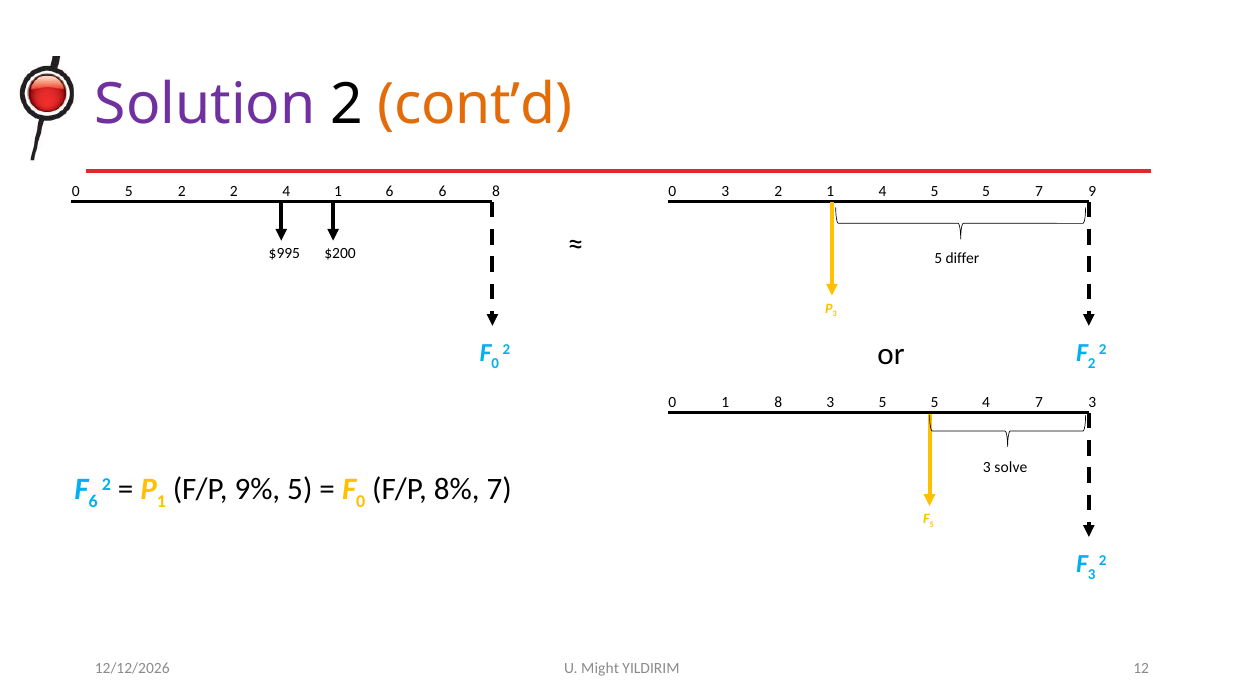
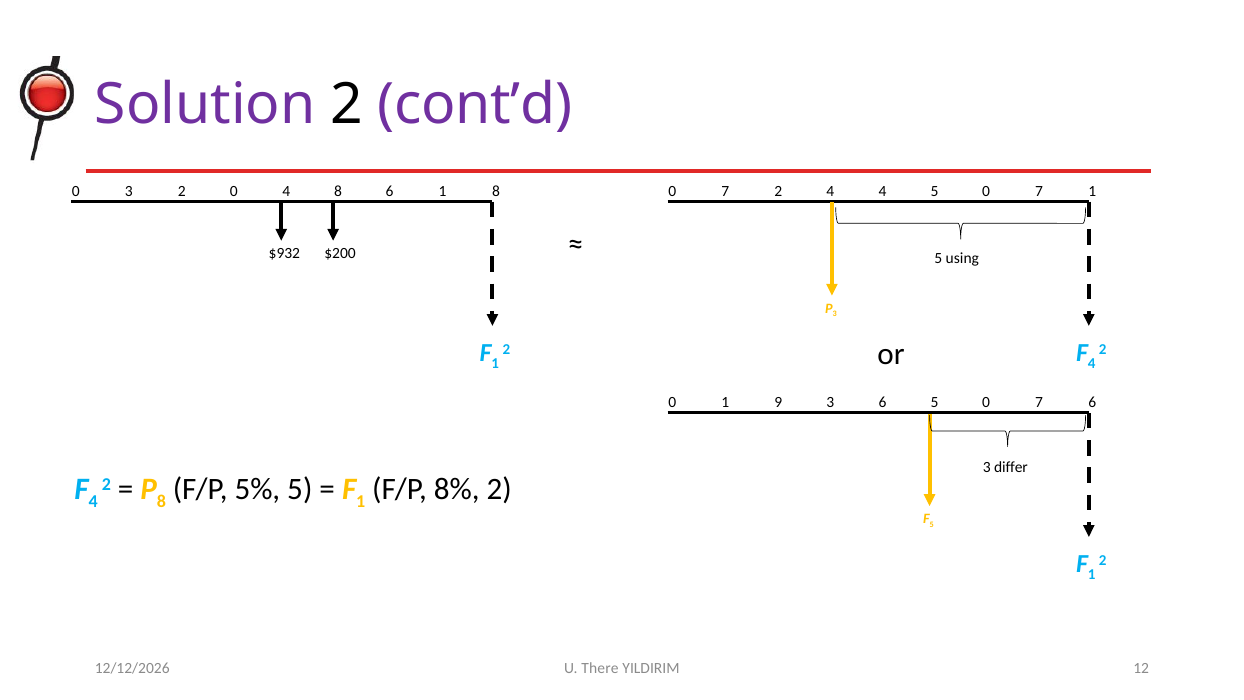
cont’d colour: orange -> purple (475, 104)
0 5: 5 -> 3 (129, 192)
2: 2 -> 0 (234, 192)
4 1: 1 -> 8 (338, 192)
6 6: 6 -> 1 (443, 192)
3: 3 -> 7 (725, 192)
2 1: 1 -> 4 (830, 192)
4 5 5: 5 -> 0 (986, 192)
7 9: 9 -> 1 (1092, 192)
$995: $995 -> $932 (284, 253)
differ: differ -> using (962, 258)
0: 0 -> 1 (495, 363)
2: 2 -> 4 (1092, 363)
1 8: 8 -> 9 (778, 403)
3 5: 5 -> 6 (883, 403)
4: 4 -> 0 (986, 403)
7 3: 3 -> 6 (1092, 403)
solve: solve -> differ (1011, 467)
6: 6 -> 4 (93, 501)
1: 1 -> 8 (161, 501)
9%: 9% -> 5% (257, 489)
0: 0 -> 1 (361, 501)
8% 7: 7 -> 2 (499, 489)
3: 3 -> 1 (1092, 574)
Might: Might -> There (600, 668)
